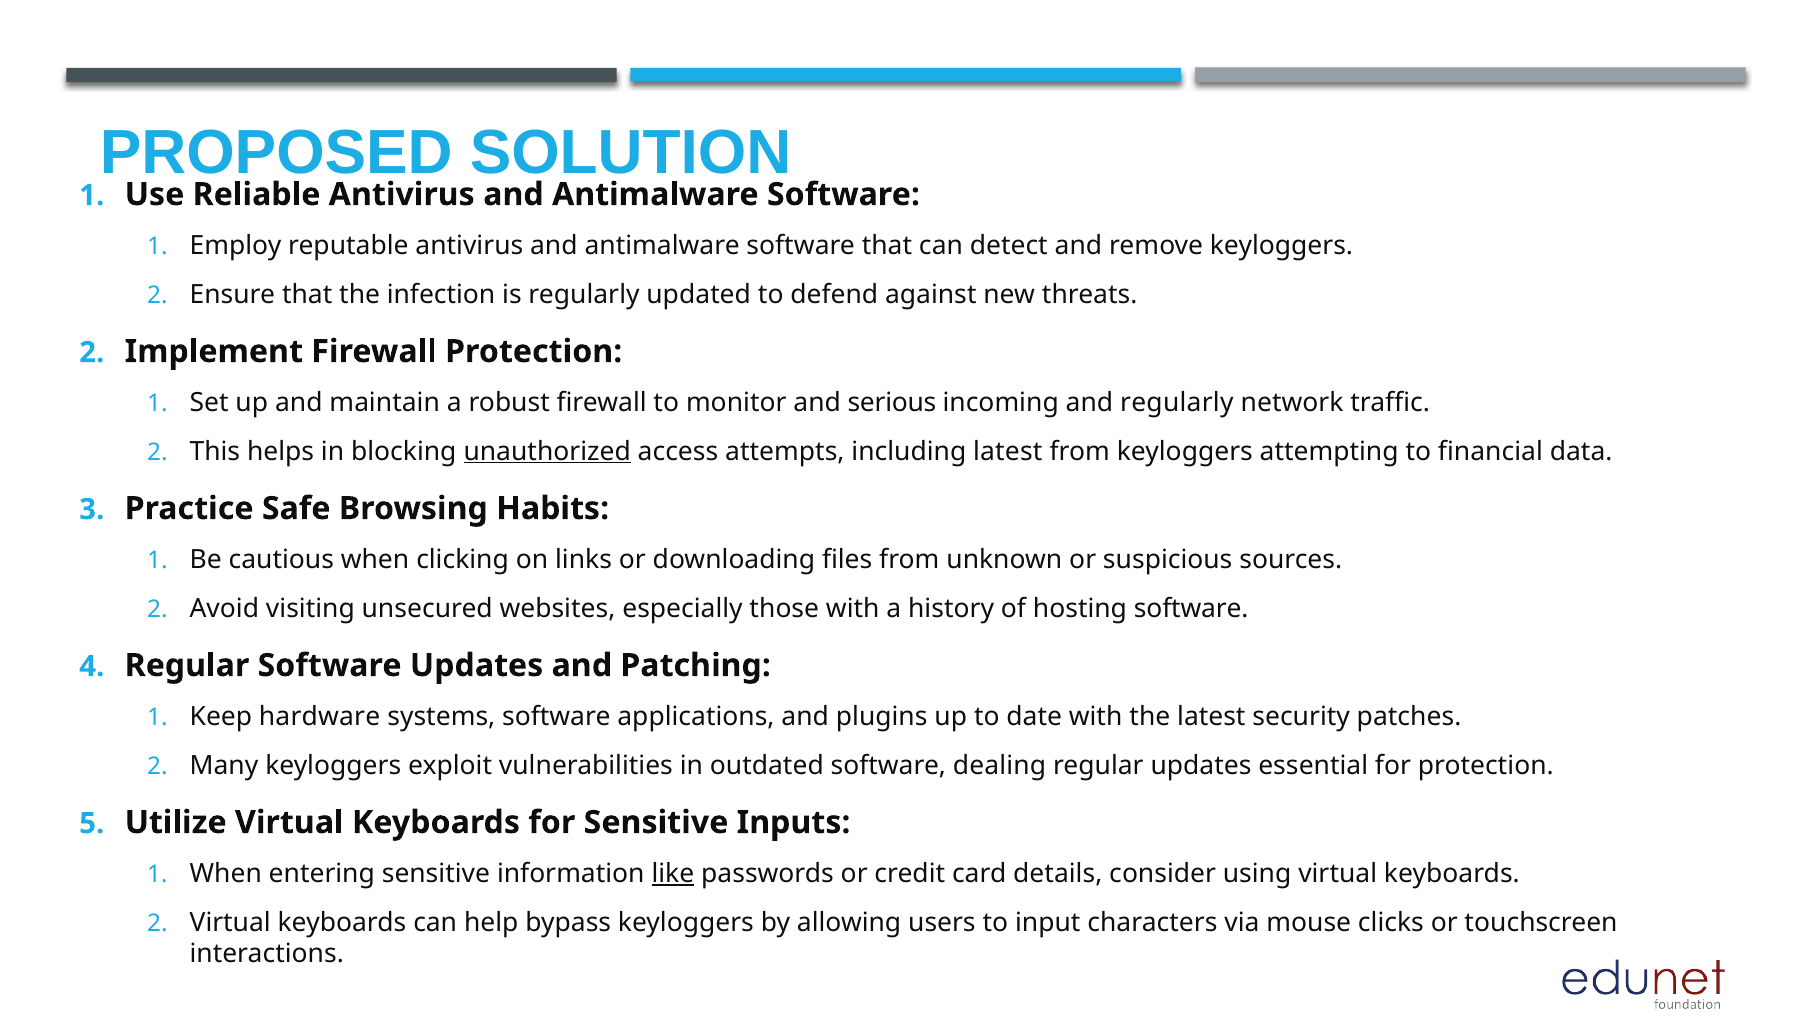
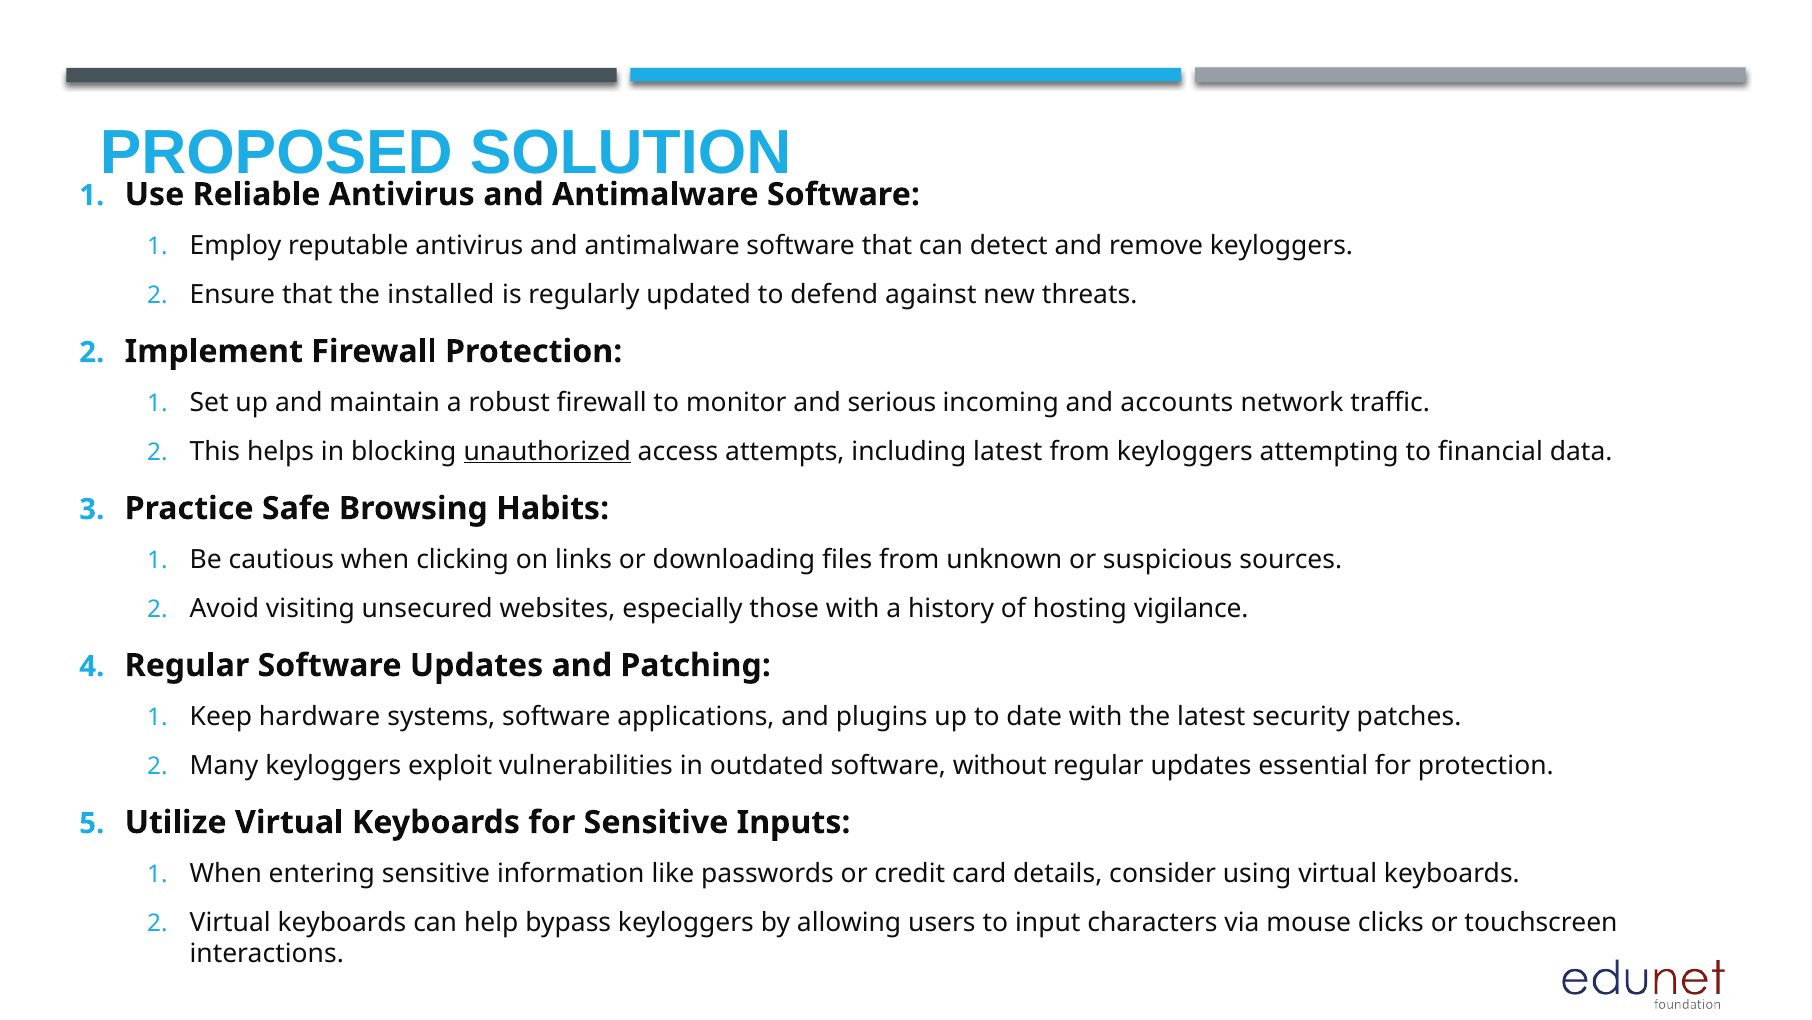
infection: infection -> installed (441, 294)
and regularly: regularly -> accounts (1177, 403)
hosting software: software -> vigilance (1191, 608)
dealing: dealing -> without (1000, 765)
like underline: present -> none (673, 873)
